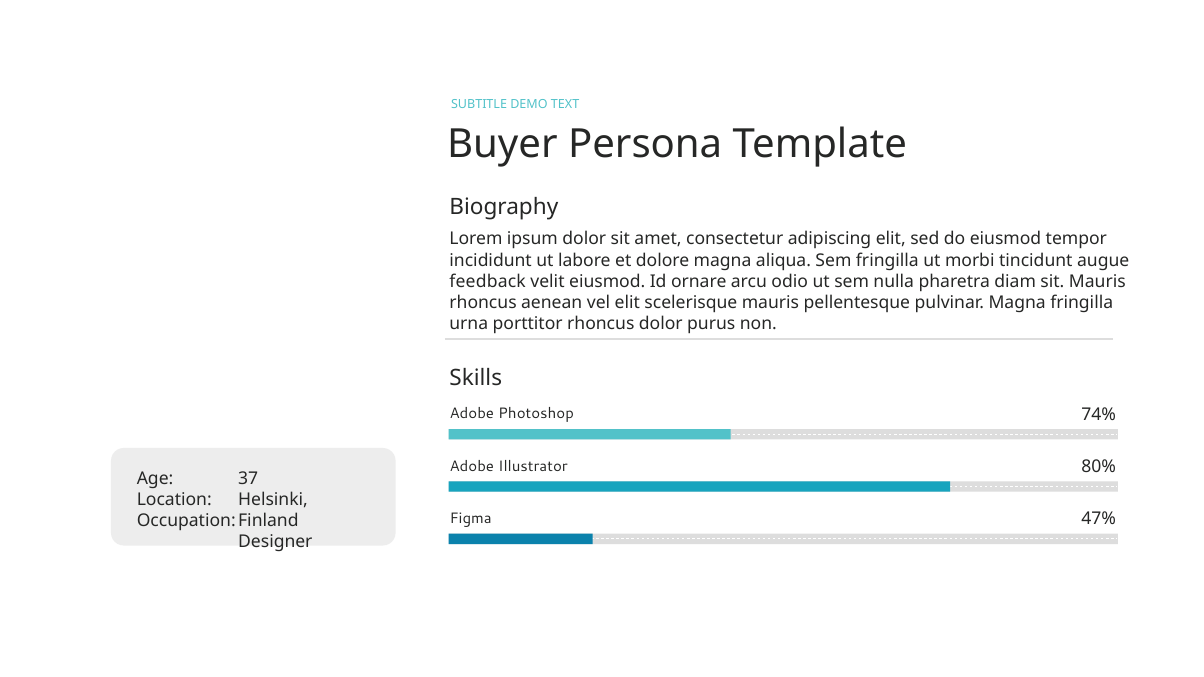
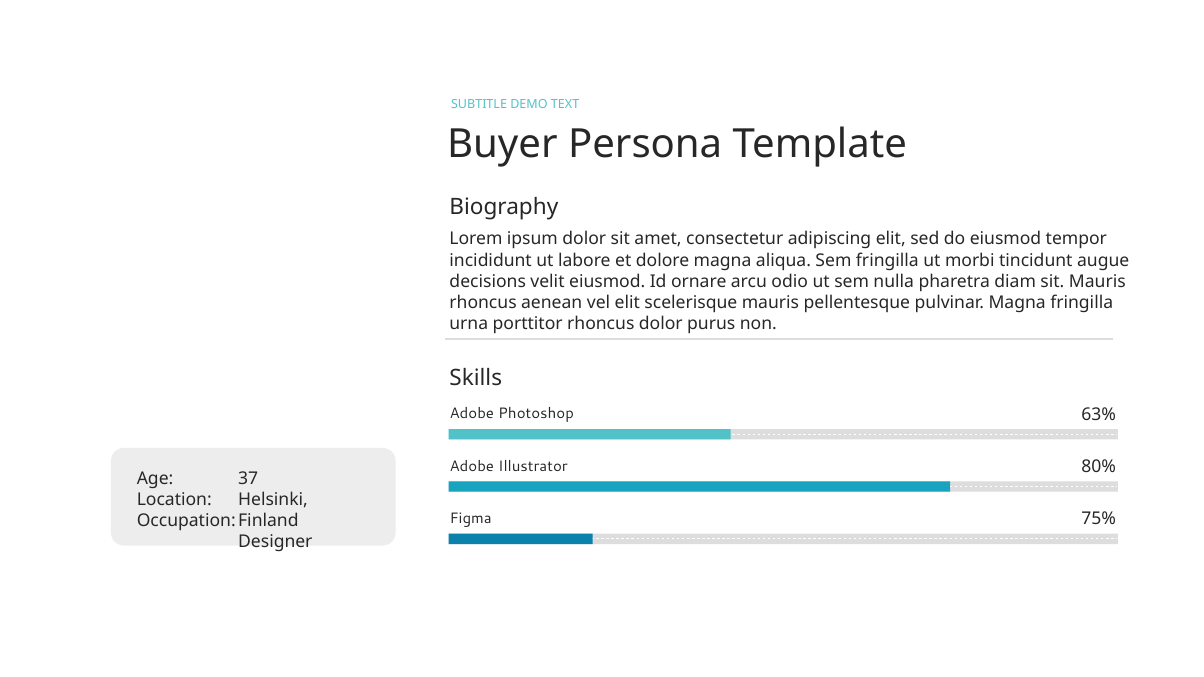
feedback: feedback -> decisions (488, 281)
74%: 74% -> 63% (1099, 414)
47%: 47% -> 75% (1099, 519)
